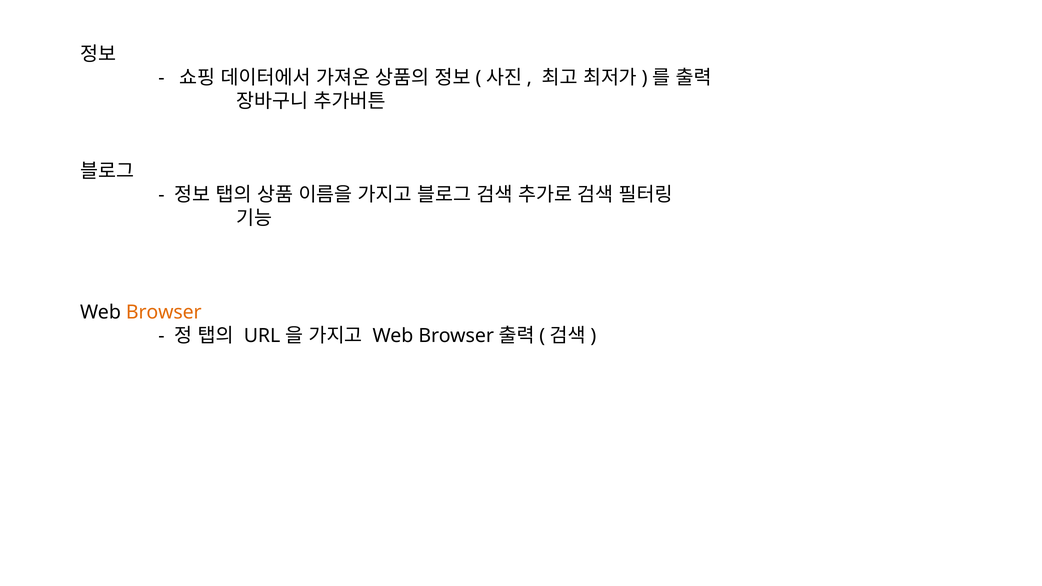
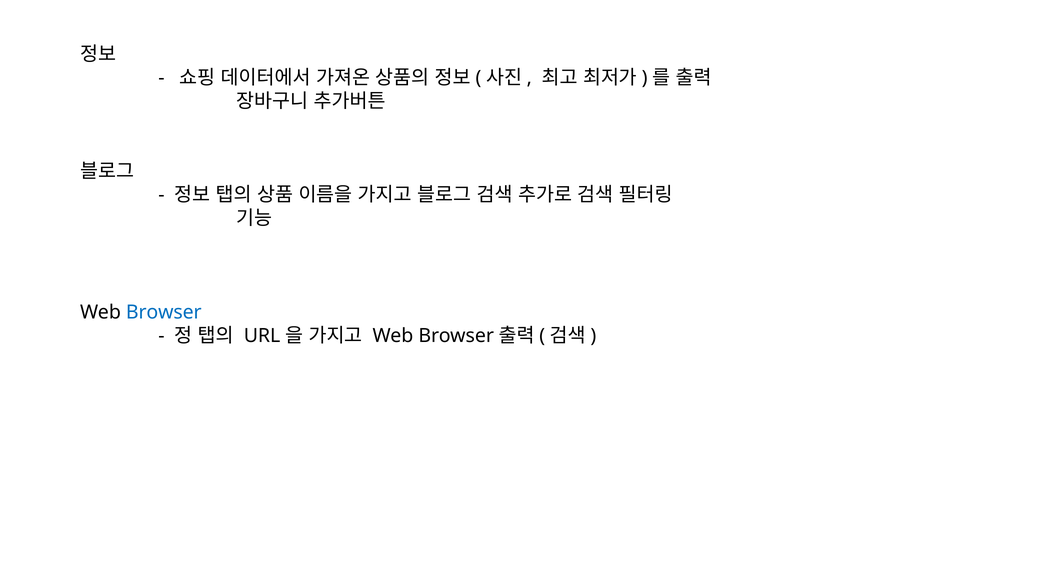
Browser colour: orange -> blue (164, 312)
